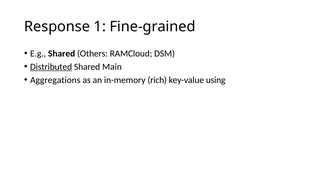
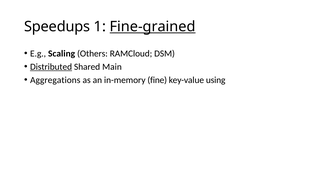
Response: Response -> Speedups (57, 27)
Fine-grained underline: none -> present (153, 27)
E.g Shared: Shared -> Scaling (62, 54)
rich: rich -> fine (157, 80)
